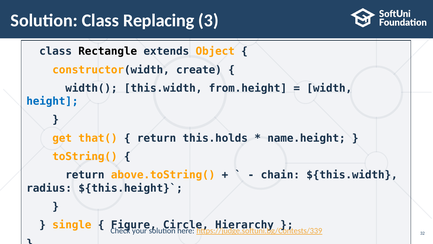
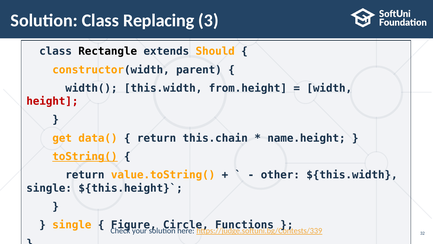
Object: Object -> Should (215, 51)
create: create -> parent (199, 70)
height colour: blue -> red (52, 101)
that(: that( -> data( (98, 138)
this.holds: this.holds -> this.chain (215, 138)
toString( underline: none -> present (85, 156)
above.toString(: above.toString( -> value.toString( (163, 175)
chain: chain -> other (280, 175)
radius: radius -> single (49, 188)
Hierarchy: Hierarchy -> Functions (245, 225)
